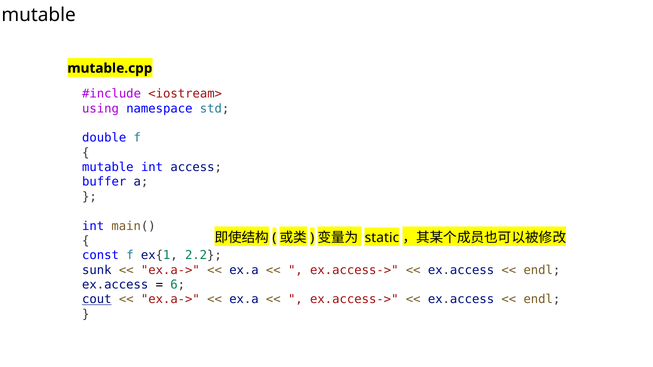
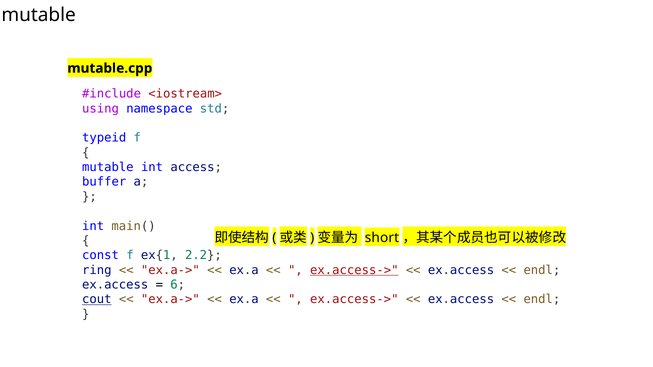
double: double -> typeid (104, 138)
static: static -> short (382, 238)
sunk: sunk -> ring (97, 270)
ex.access-> underline: none -> present (354, 270)
